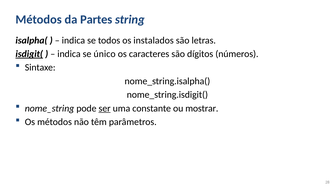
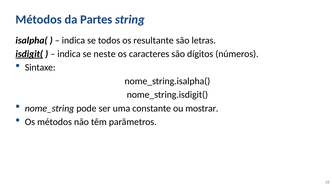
instalados: instalados -> resultante (154, 40)
único: único -> neste (105, 54)
ser underline: present -> none (105, 108)
